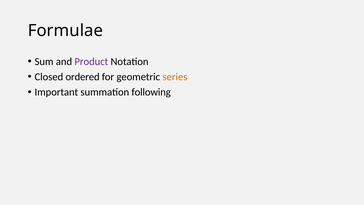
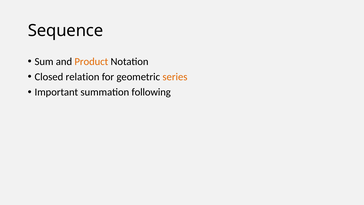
Formulae: Formulae -> Sequence (66, 31)
Product colour: purple -> orange (91, 62)
ordered: ordered -> relation (83, 77)
